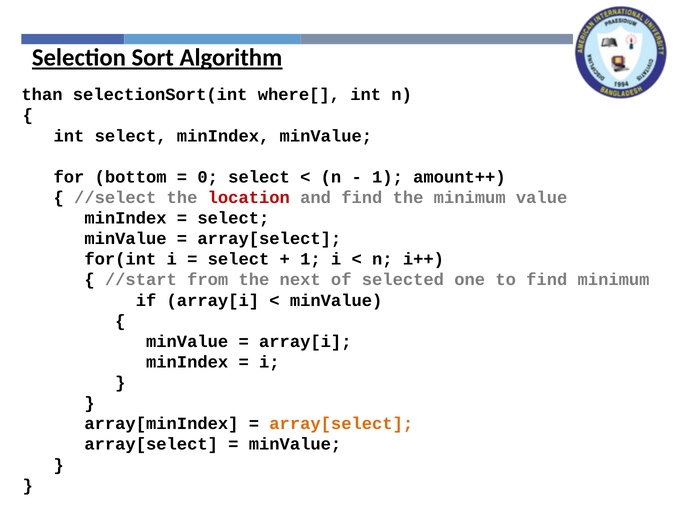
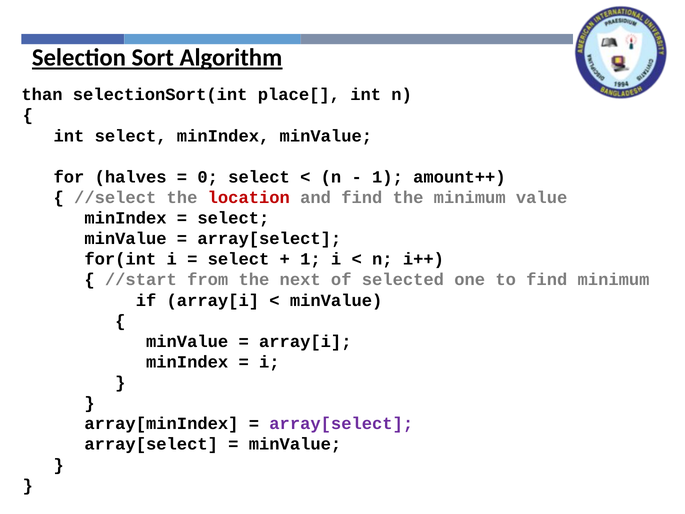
where[: where[ -> place[ (299, 95)
bottom: bottom -> halves (131, 177)
array[select colour: orange -> purple (341, 424)
